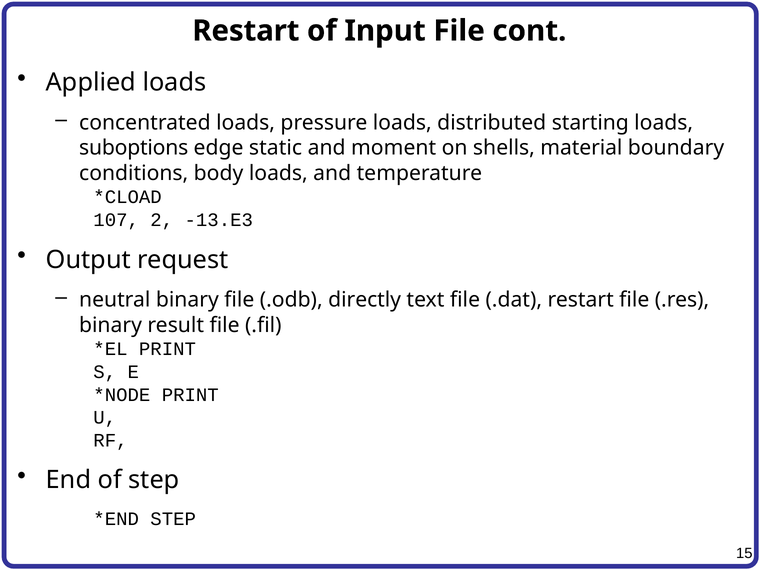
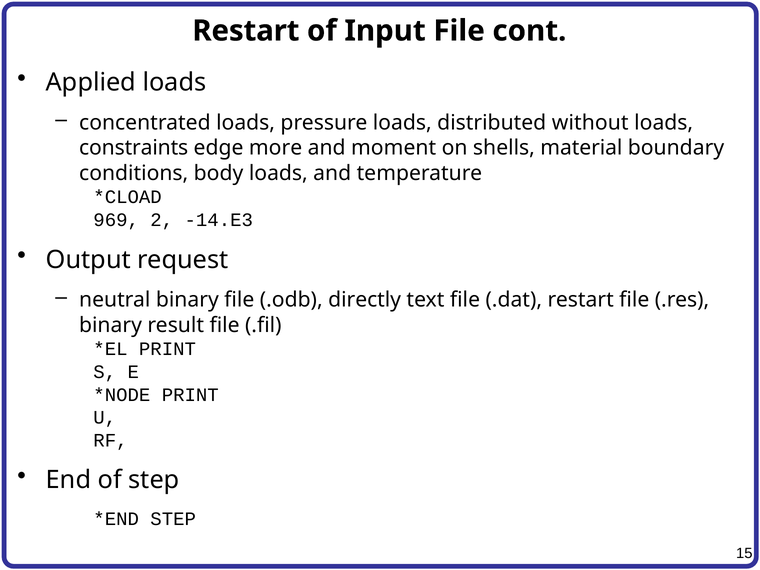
starting: starting -> without (590, 123)
suboptions: suboptions -> constraints (134, 148)
static: static -> more (276, 148)
107: 107 -> 969 (116, 220)
-13.E3: -13.E3 -> -14.E3 (219, 220)
